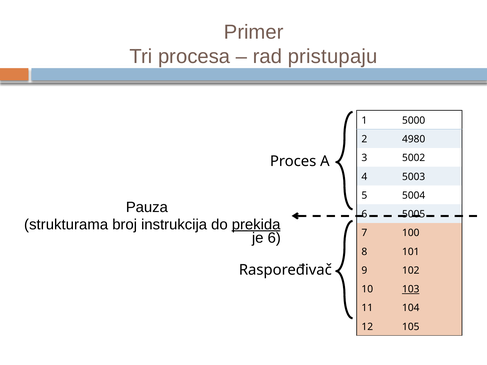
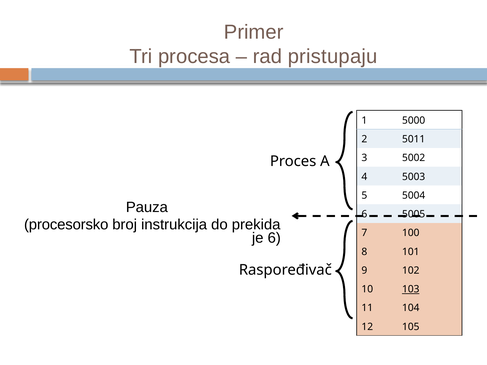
4980: 4980 -> 5011 (414, 139)
strukturama: strukturama -> procesorsko (66, 225)
prekida underline: present -> none (256, 225)
